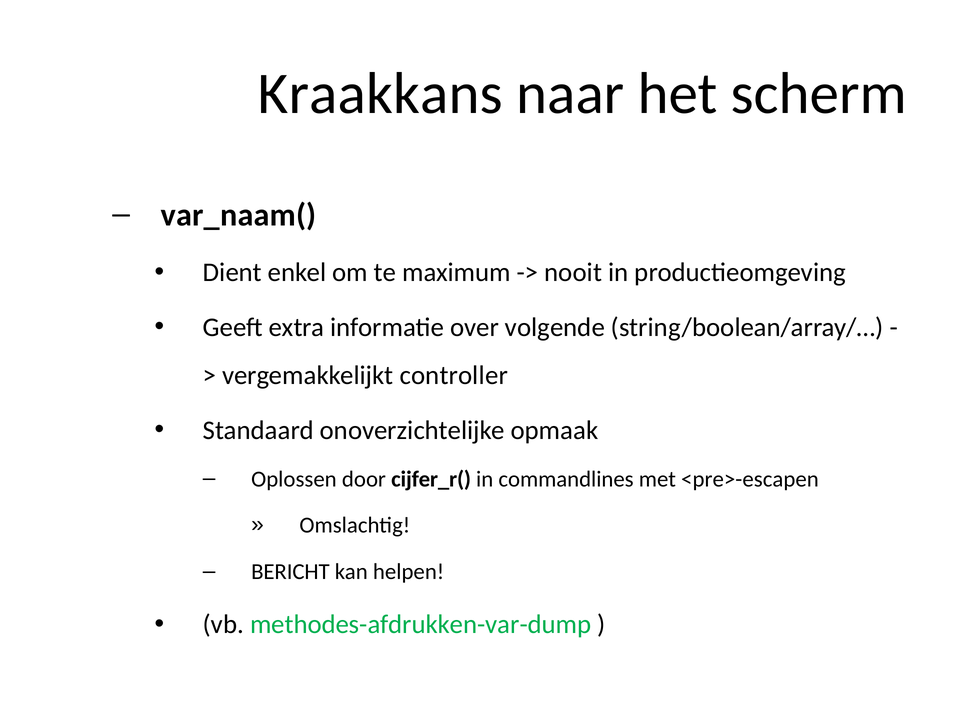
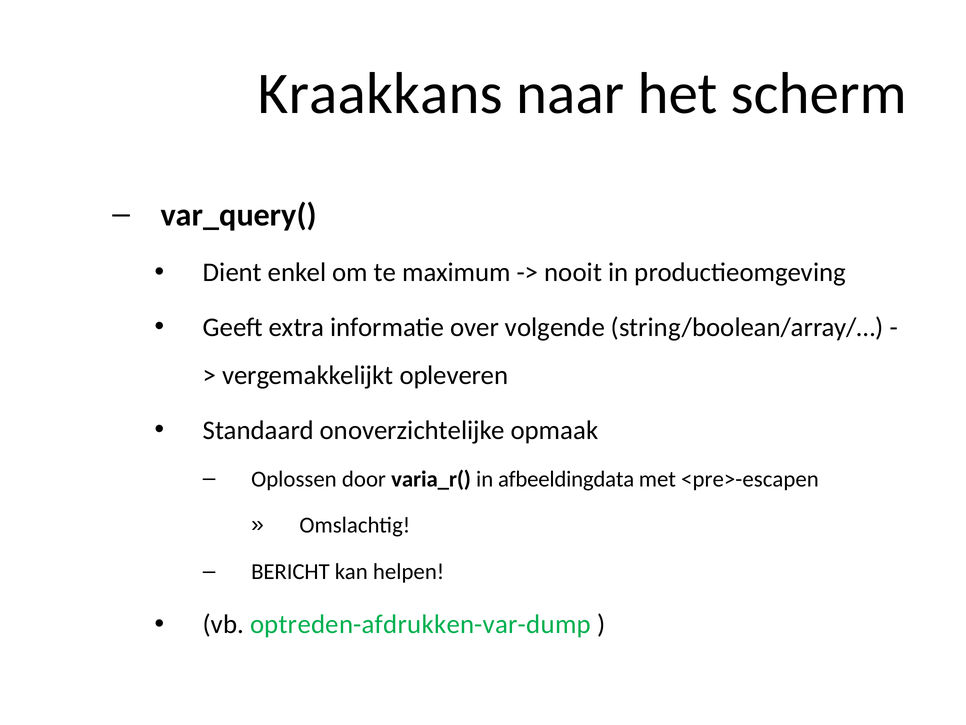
var_naam(: var_naam( -> var_query( (239, 215)
controller: controller -> opleveren (454, 375)
cijfer_r(: cijfer_r( -> varia_r( (431, 479)
commandlines: commandlines -> afbeeldingdata (566, 479)
methodes-afdrukken-var-dump: methodes-afdrukken-var-dump -> optreden-afdrukken-var-dump (420, 624)
